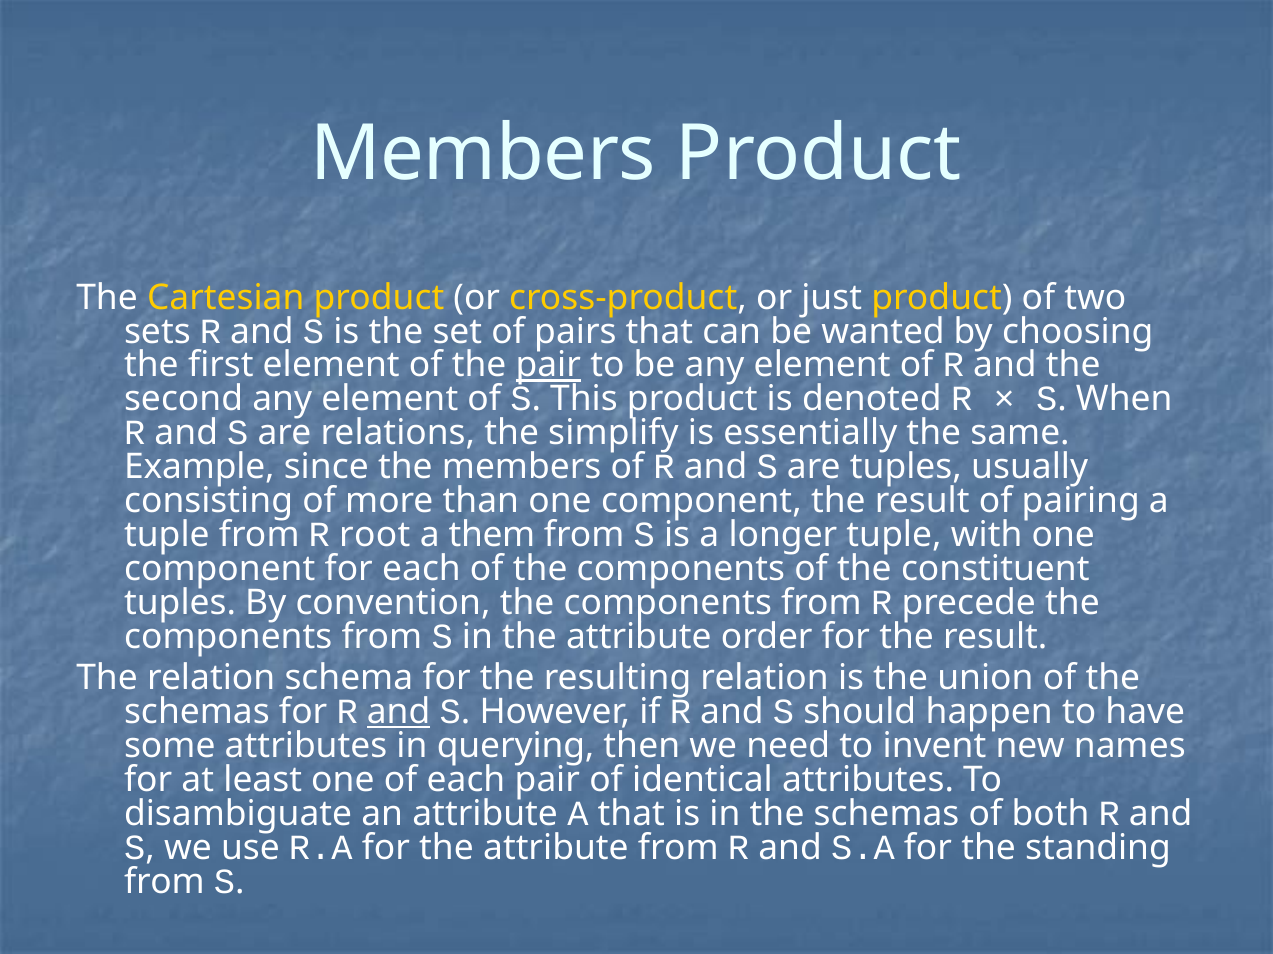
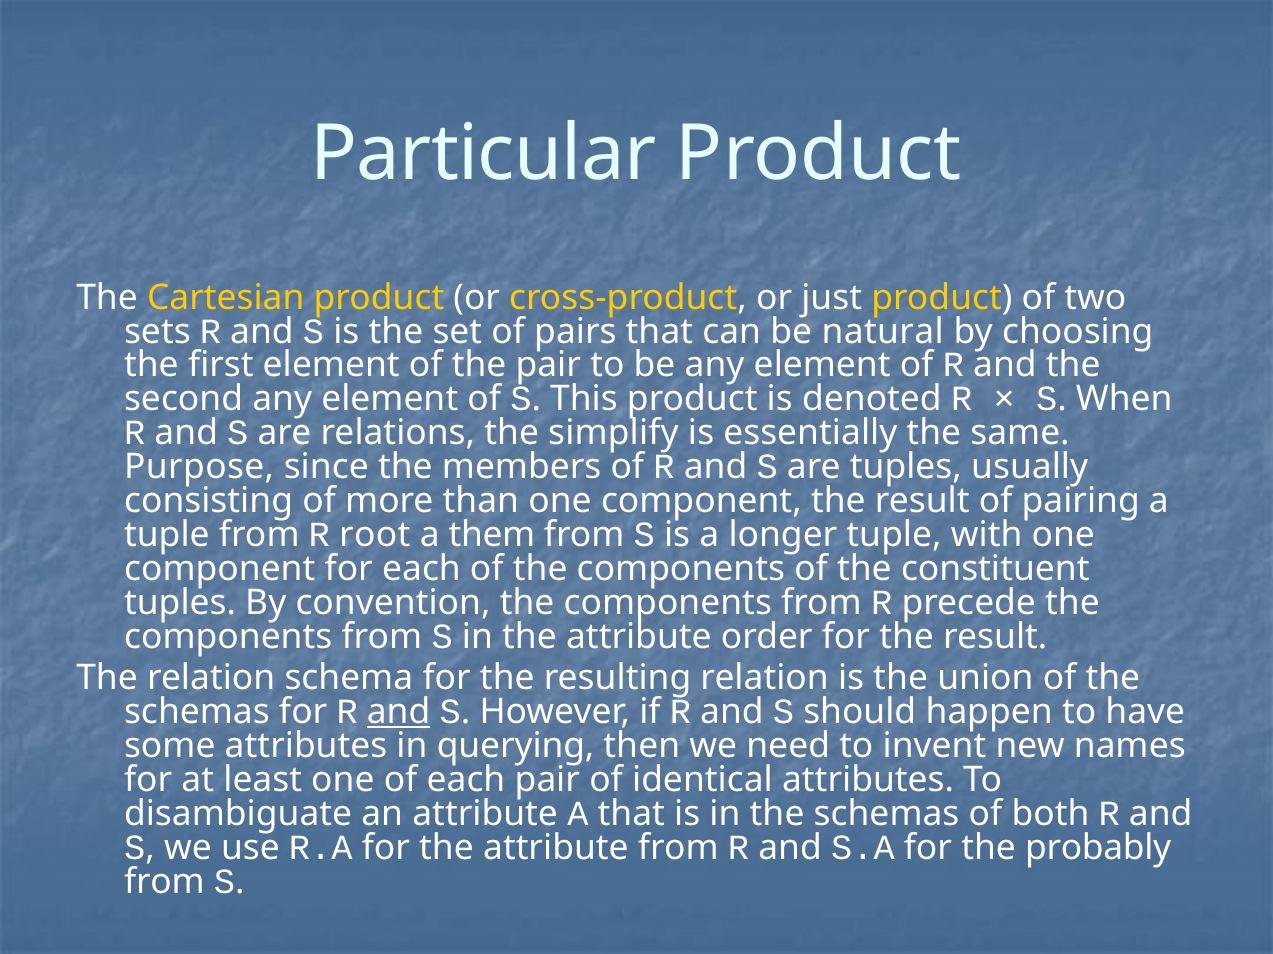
Members: Members -> Particular (483, 154)
wanted: wanted -> natural (883, 332)
pair underline: present -> none (548, 366)
Example: Example -> Purpose (199, 468)
standing: standing -> probably (1098, 848)
